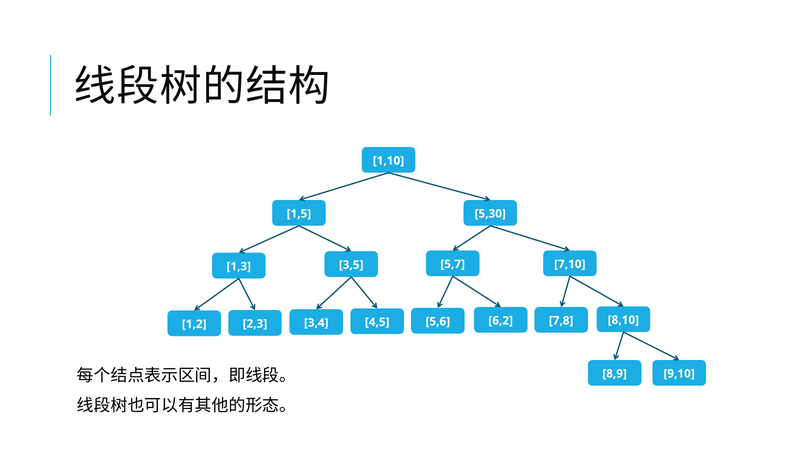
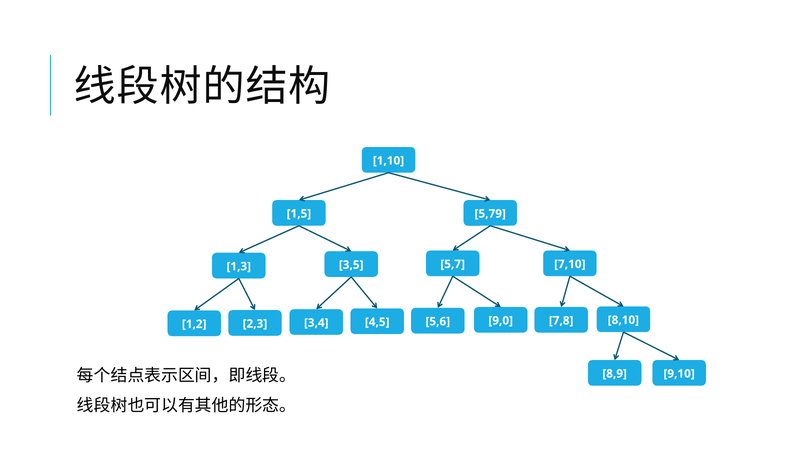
5,30: 5,30 -> 5,79 (490, 213)
6,2: 6,2 -> 9,0 (501, 320)
